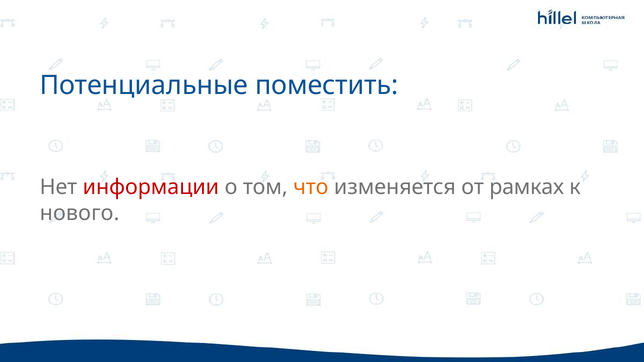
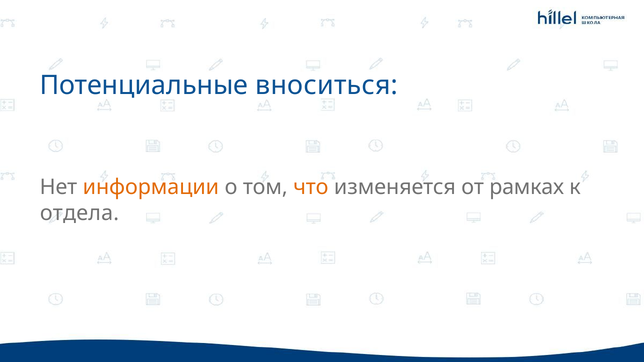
поместить: поместить -> вноситься (327, 85)
информации colour: red -> orange (151, 188)
нового: нового -> отдела (80, 213)
